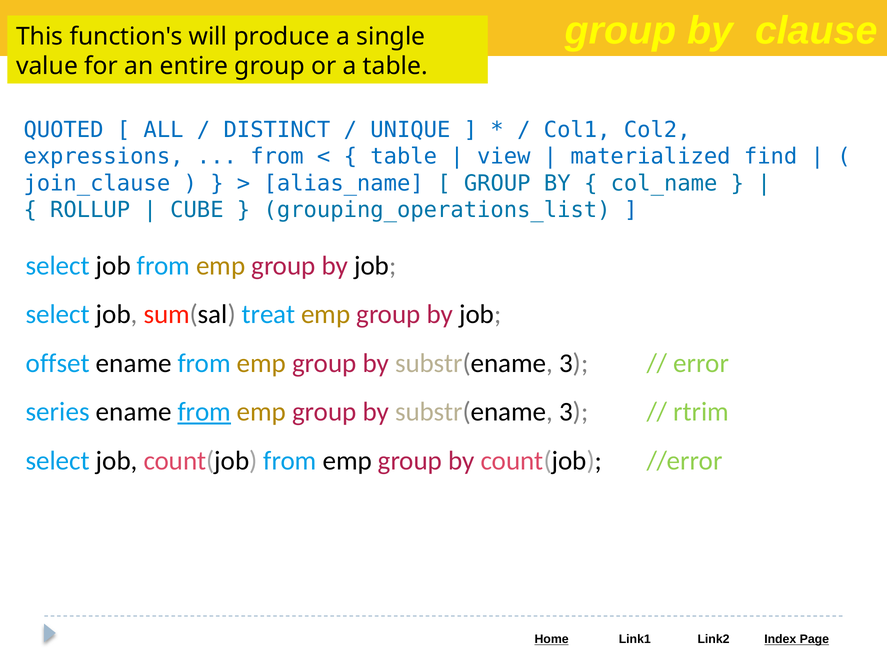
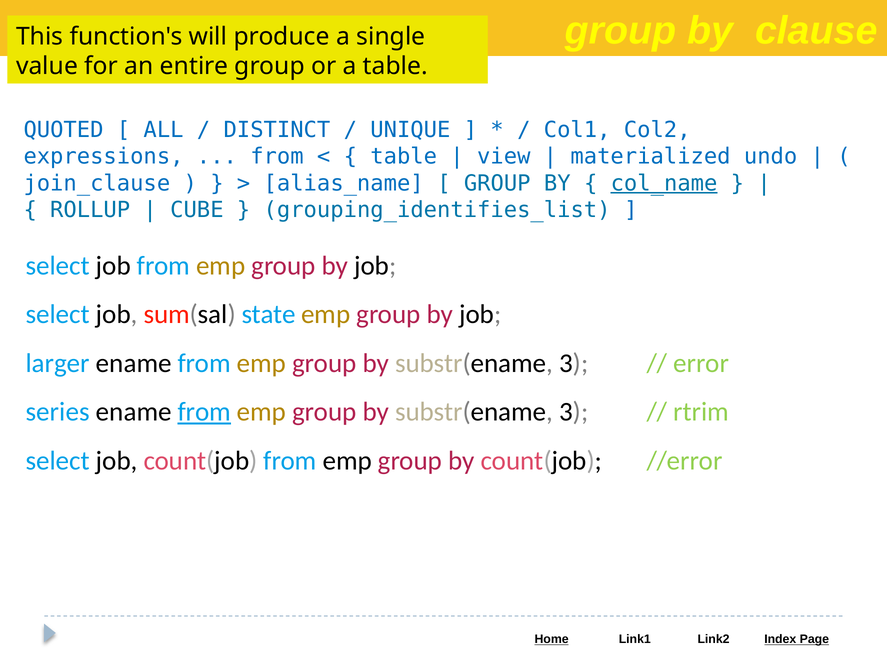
find: find -> undo (771, 157)
col_name underline: none -> present (664, 183)
grouping_operations_list: grouping_operations_list -> grouping_identifies_list (437, 210)
treat: treat -> state (269, 314)
offset: offset -> larger (58, 363)
